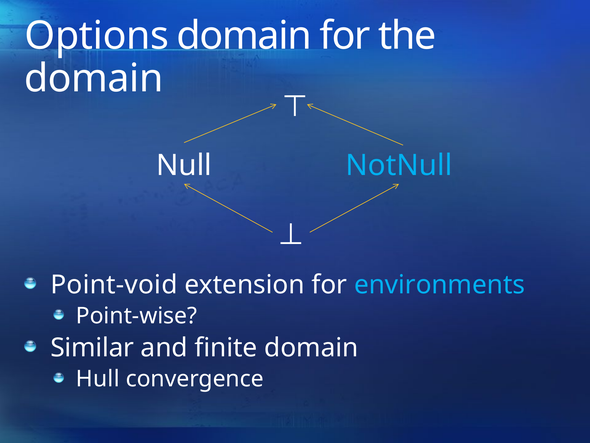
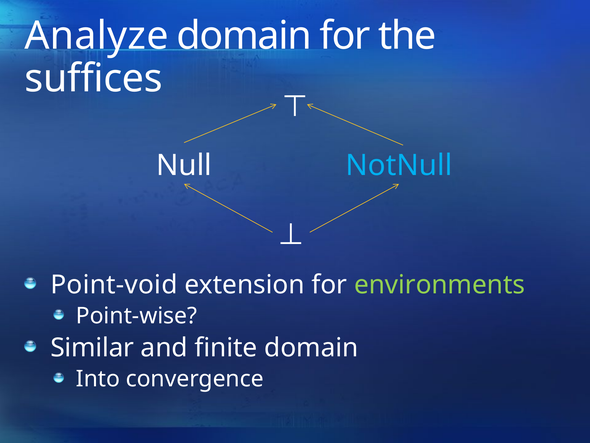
Options: Options -> Analyze (97, 36)
domain: domain -> suffices (94, 78)
environments colour: light blue -> light green (440, 284)
Hull: Hull -> Into (98, 379)
